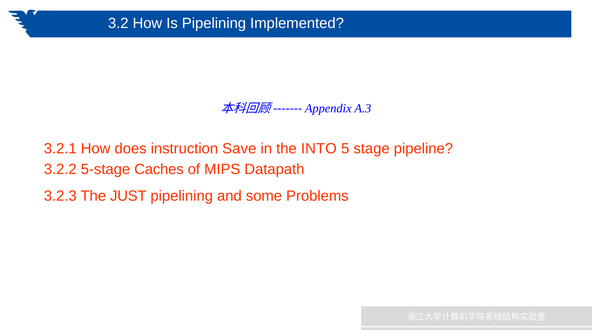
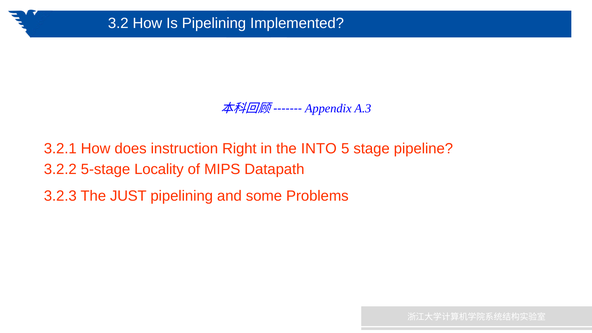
Save: Save -> Right (239, 149)
Caches: Caches -> Locality (159, 169)
